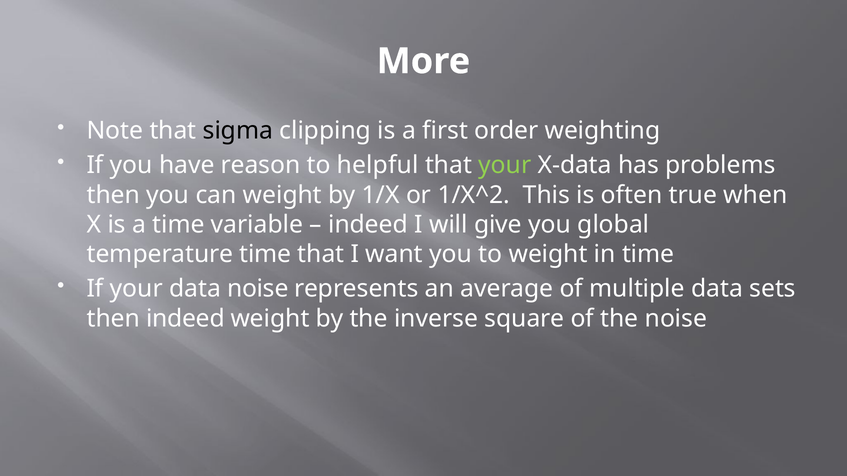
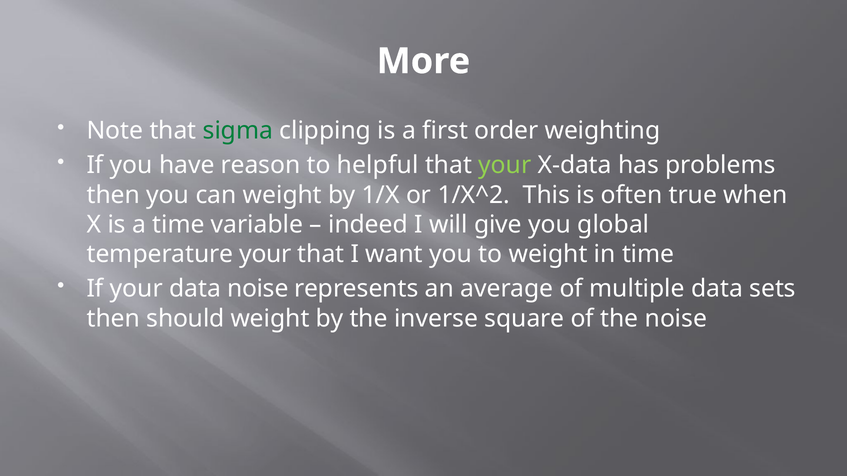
sigma colour: black -> green (238, 131)
temperature time: time -> your (265, 254)
then indeed: indeed -> should (185, 319)
